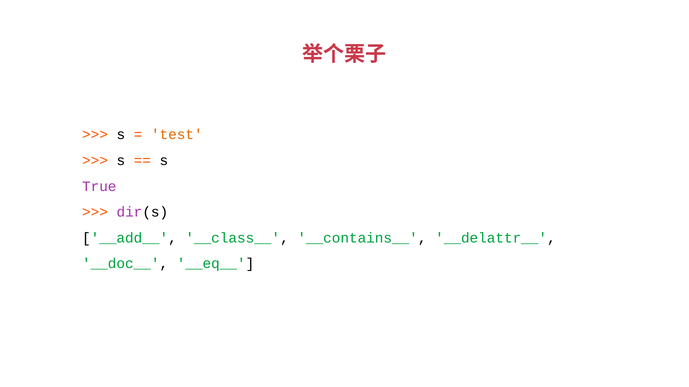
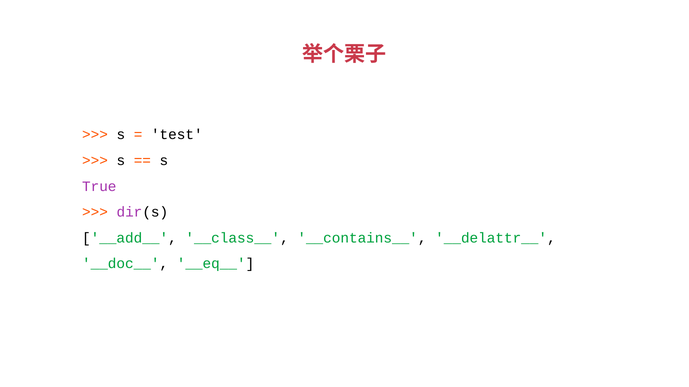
test colour: orange -> black (177, 135)
